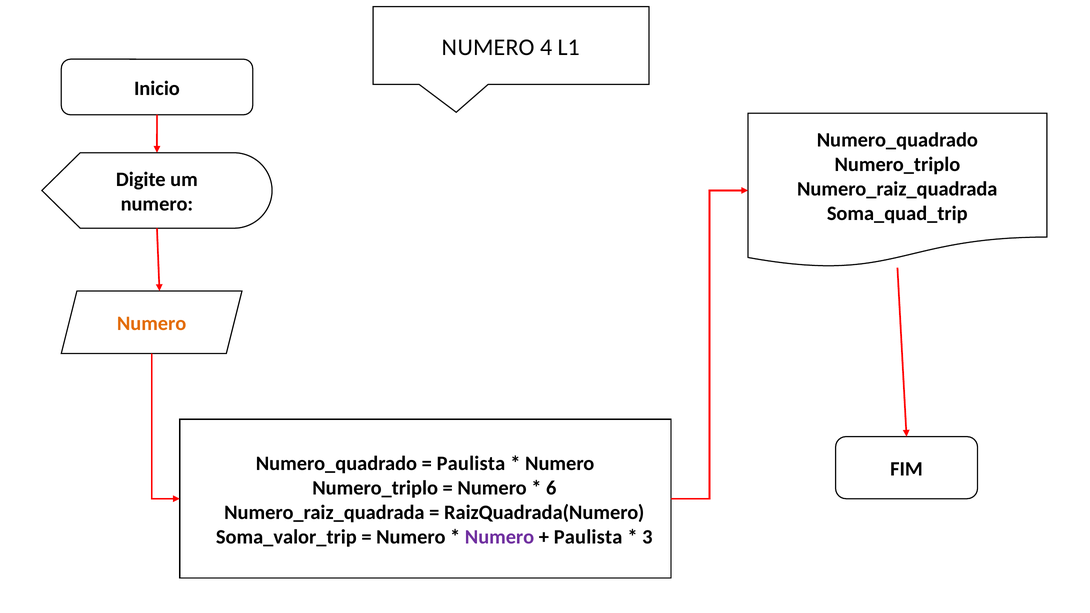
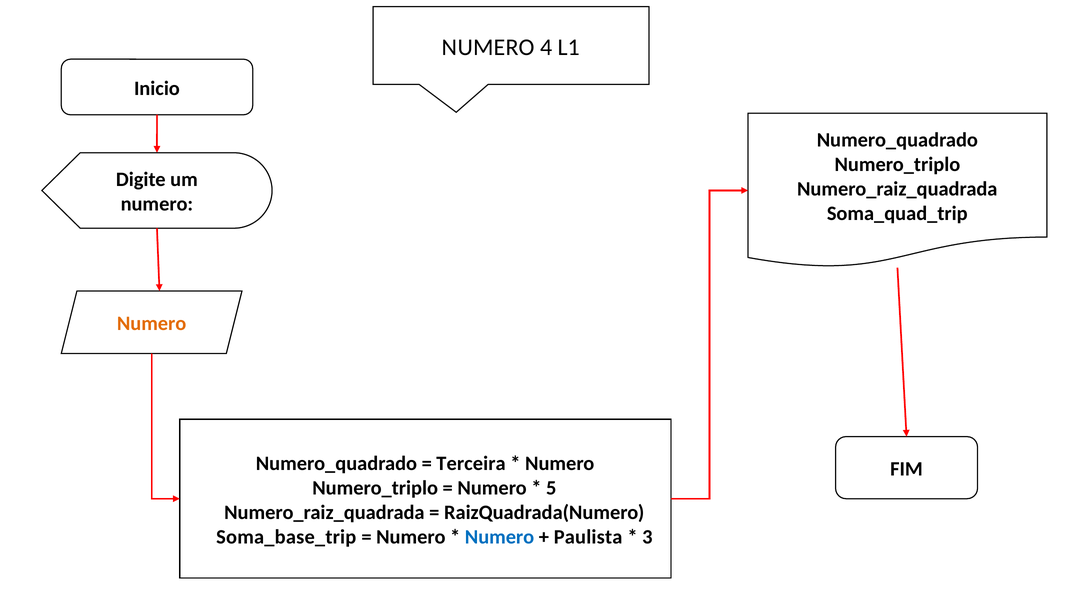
Paulista: Paulista -> Terceira (471, 463)
6: 6 -> 5 (551, 488)
Soma_valor_trip: Soma_valor_trip -> Soma_base_trip (286, 537)
Numero colour: purple -> blue (500, 537)
